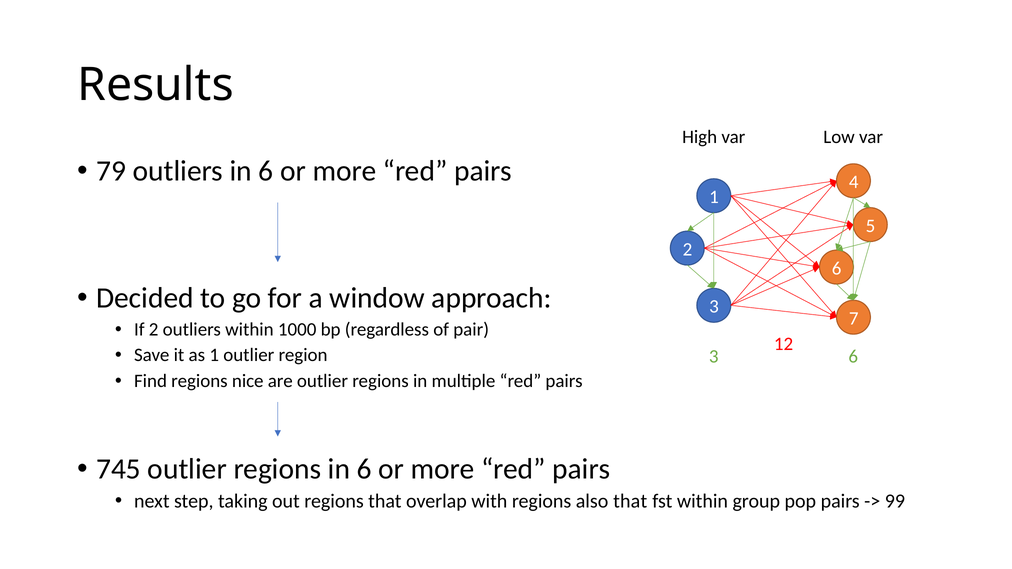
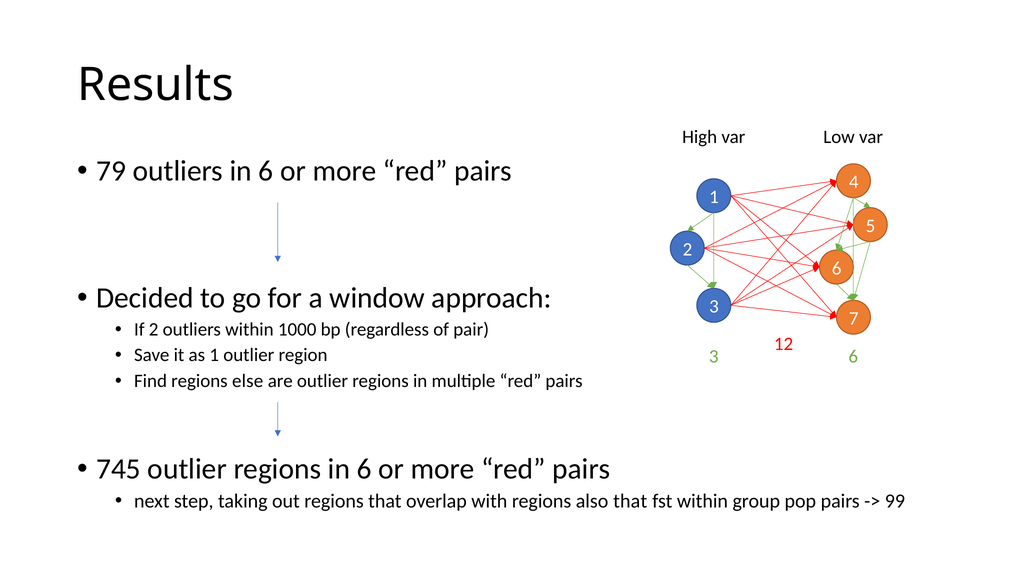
nice: nice -> else (248, 381)
